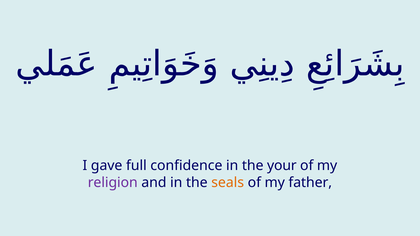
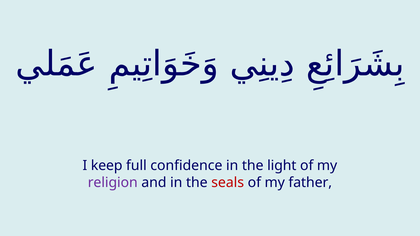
gave: gave -> keep (107, 166)
your: your -> light (282, 166)
seals colour: orange -> red (228, 183)
